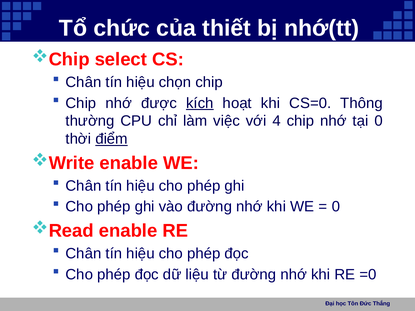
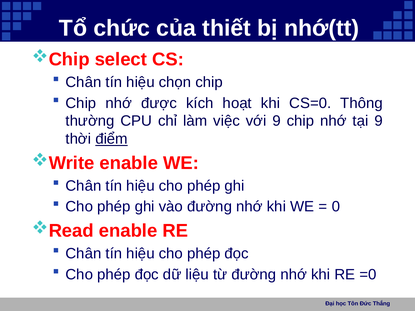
kích underline: present -> none (200, 103)
với 4: 4 -> 9 (277, 121)
tại 0: 0 -> 9 (379, 121)
